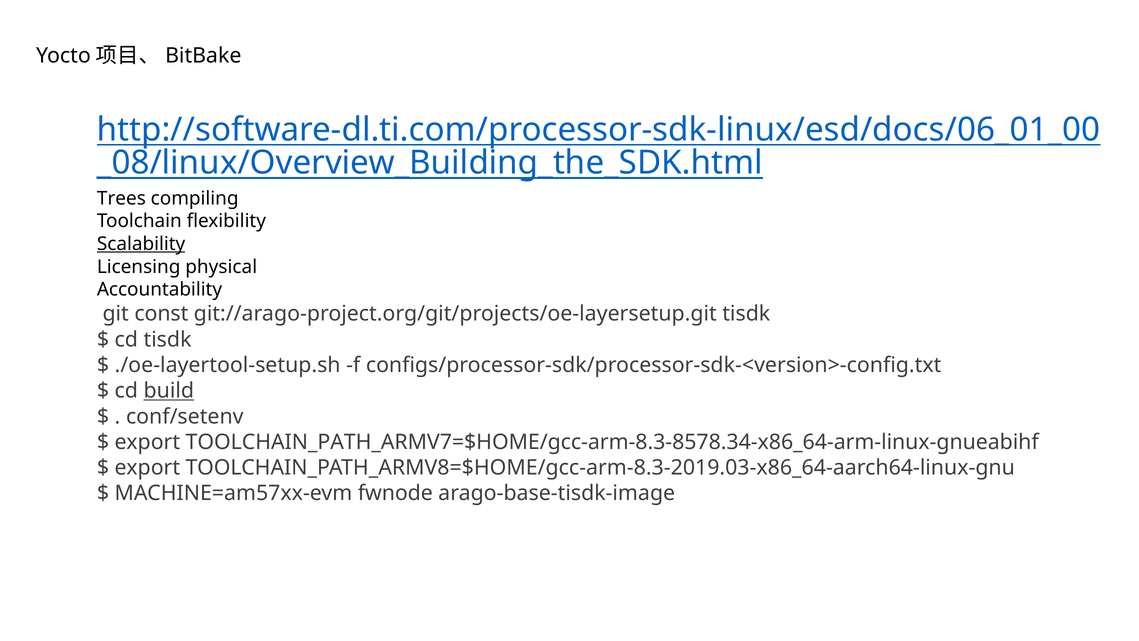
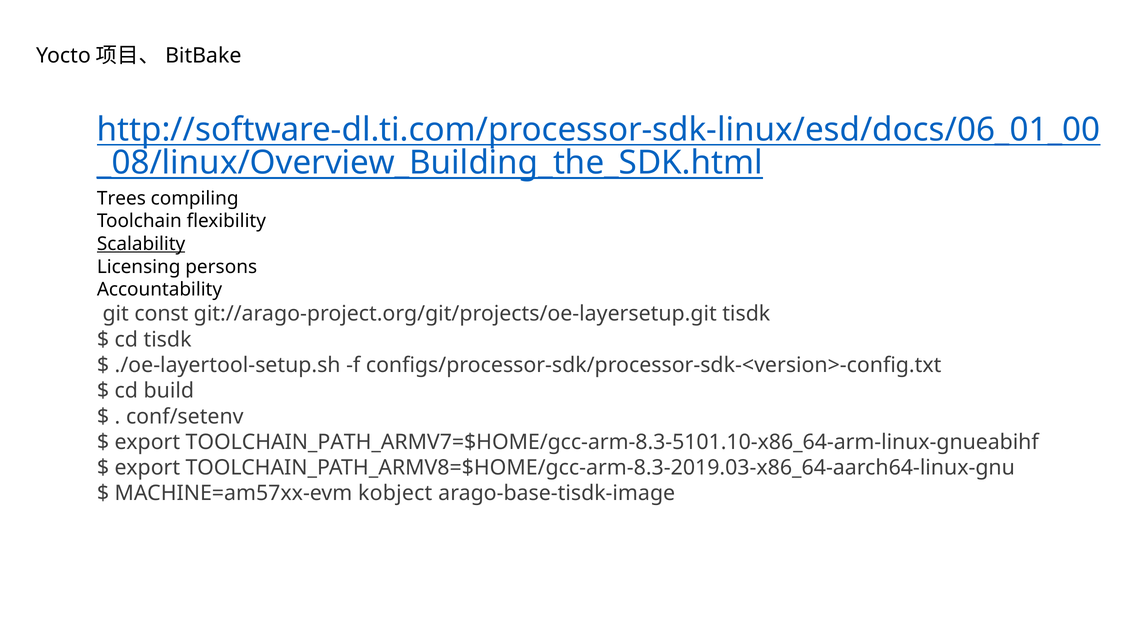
physical: physical -> persons (221, 267)
build underline: present -> none (169, 391)
TOOLCHAIN_PATH_ARMV7=$HOME/gcc-arm-8.3-8578.34-x86_64-arm-linux-gnueabihf: TOOLCHAIN_PATH_ARMV7=$HOME/gcc-arm-8.3-8578.34-x86_64-arm-linux-gnueabihf -> TOOLCHAIN_PATH_ARMV7=$HOME/gcc-arm-8.3-5101.10-x86_64-arm-linux-gnueabihf (612, 442)
fwnode: fwnode -> kobject (395, 493)
